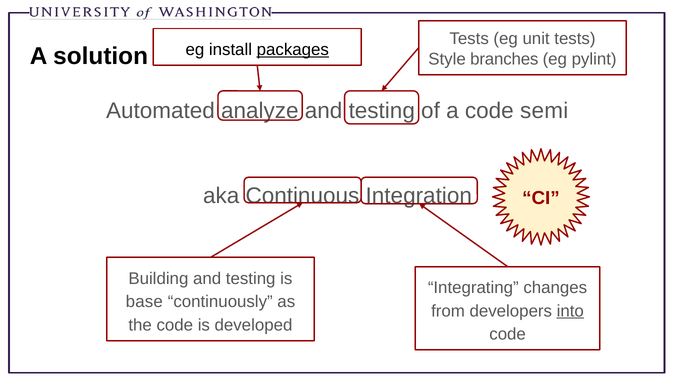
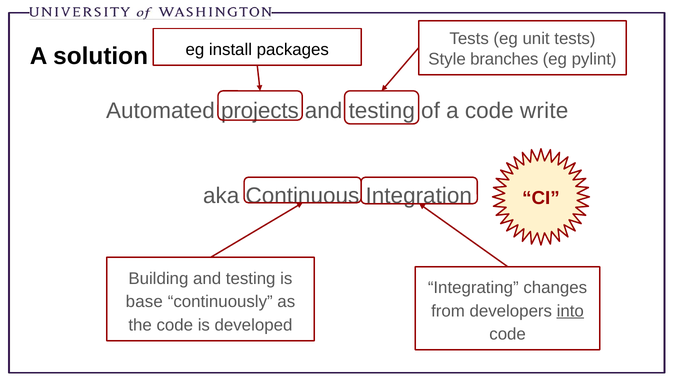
packages underline: present -> none (293, 50)
analyze: analyze -> projects (260, 111)
semi: semi -> write (544, 111)
